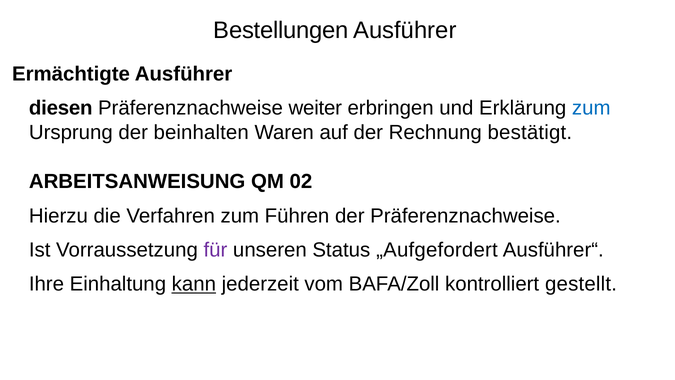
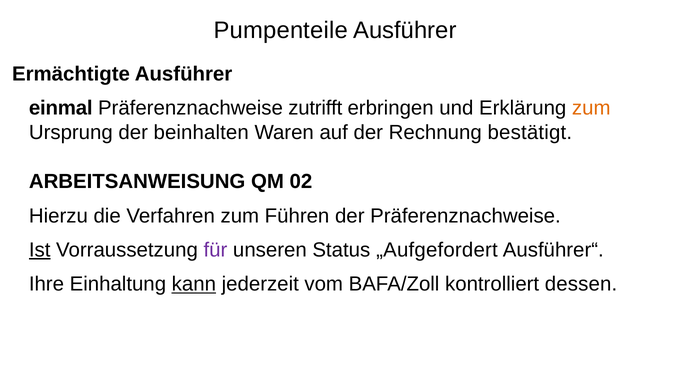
Bestellungen: Bestellungen -> Pumpenteile (281, 30)
diesen: diesen -> einmal (61, 108)
weiter: weiter -> zutrifft (315, 108)
zum colour: blue -> orange (591, 108)
Ist underline: none -> present (40, 250)
gestellt: gestellt -> dessen (581, 284)
